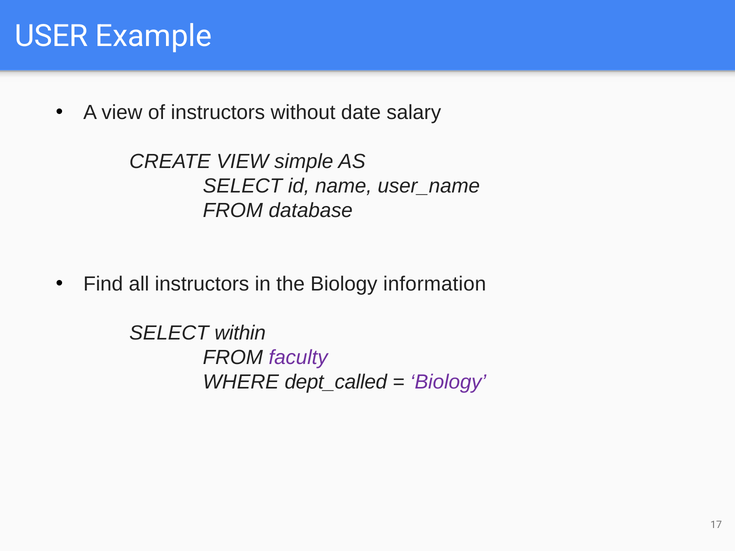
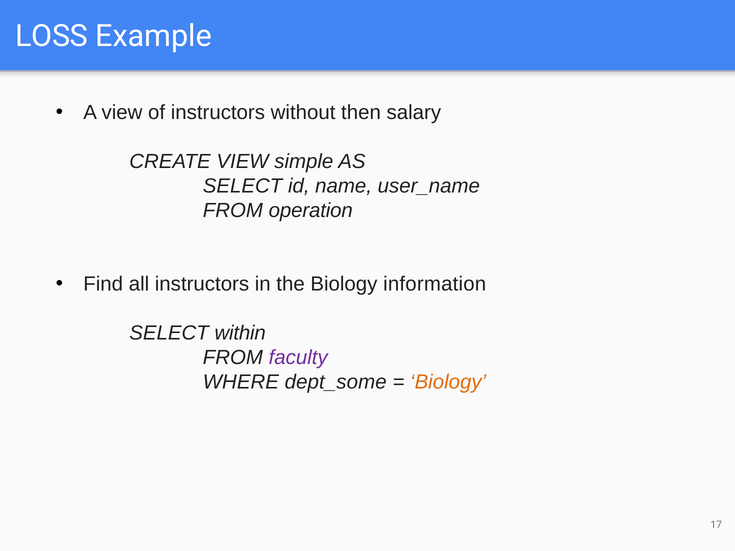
USER: USER -> LOSS (52, 36)
date: date -> then (361, 113)
database: database -> operation (311, 211)
dept_called: dept_called -> dept_some (336, 382)
Biology colour: purple -> orange (448, 382)
